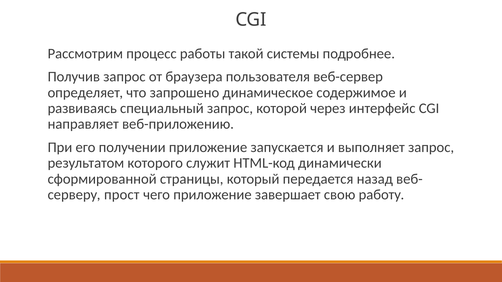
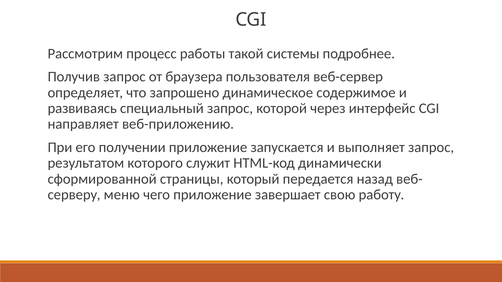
прост: прост -> меню (122, 195)
